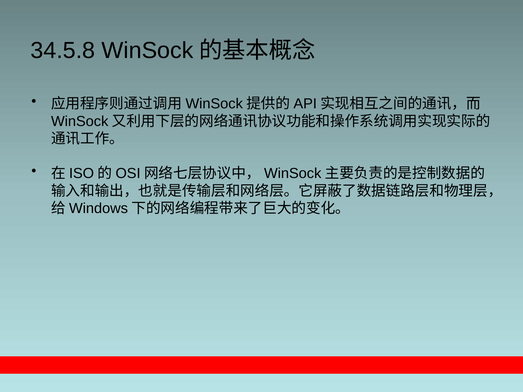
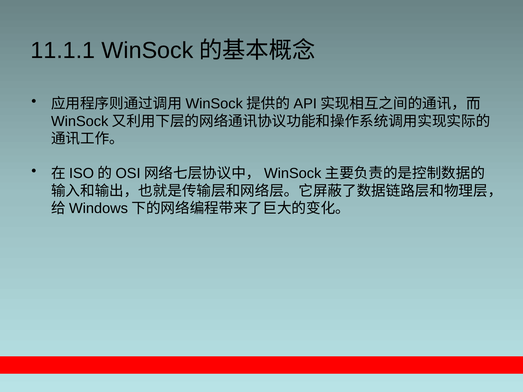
34.5.8: 34.5.8 -> 11.1.1 (63, 50)
